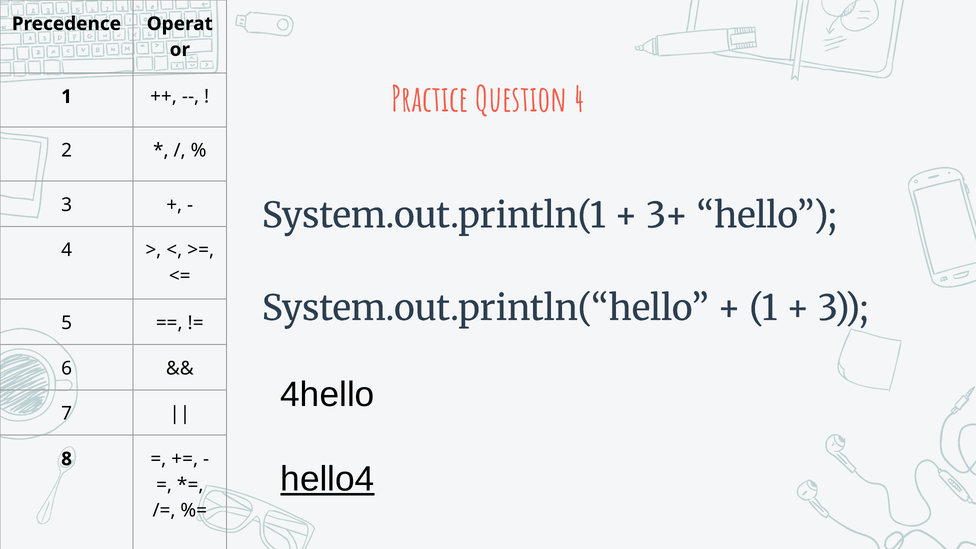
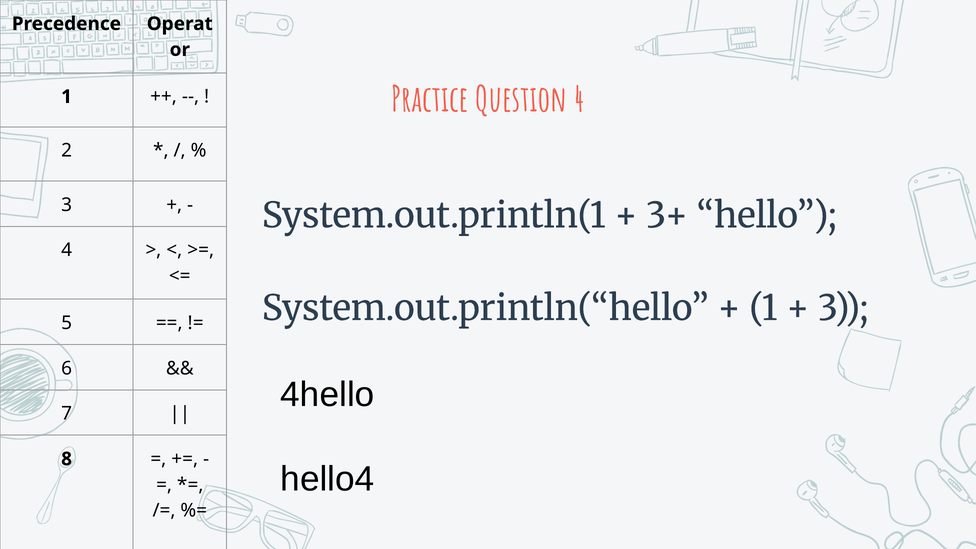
hello4 underline: present -> none (327, 479)
